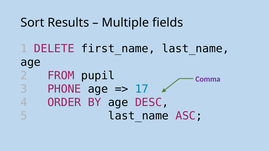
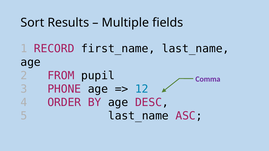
DELETE: DELETE -> RECORD (54, 49)
17: 17 -> 12 (142, 89)
